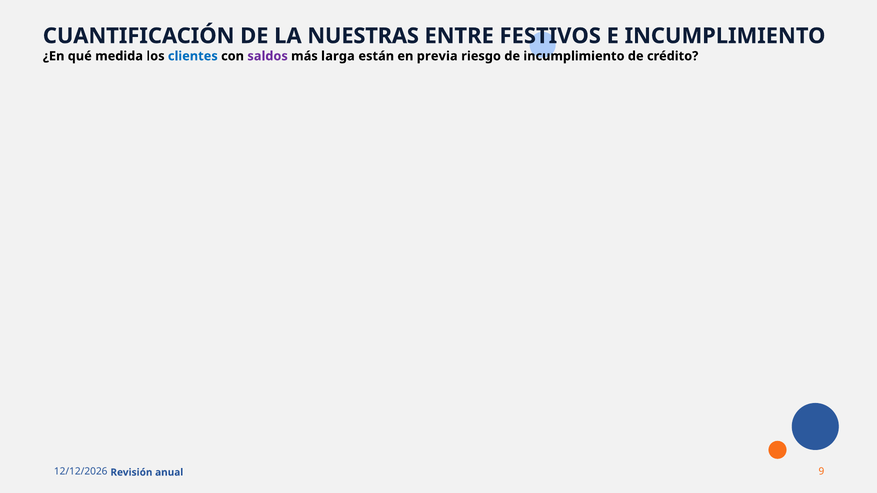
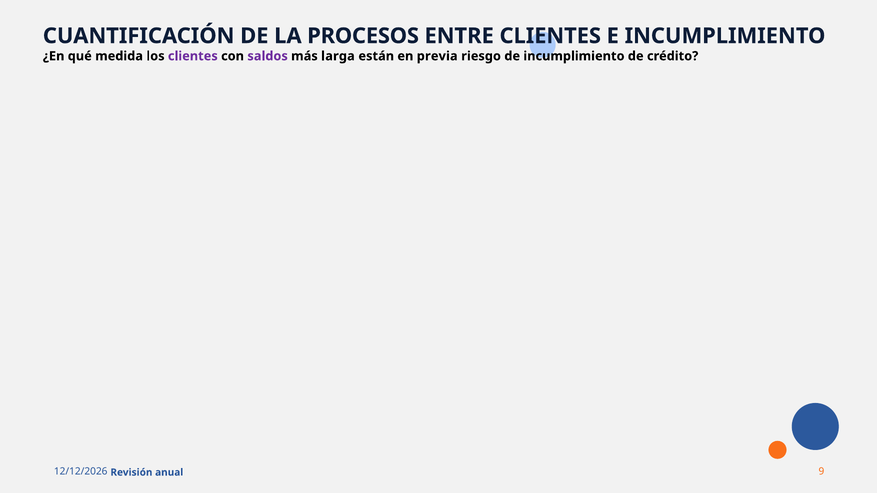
NUESTRAS: NUESTRAS -> PROCESOS (363, 36)
ENTRE FESTIVOS: FESTIVOS -> CLIENTES (550, 36)
clientes colour: blue -> purple (193, 56)
